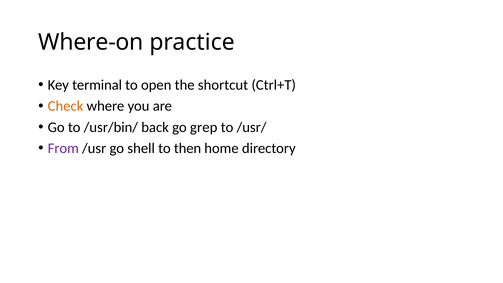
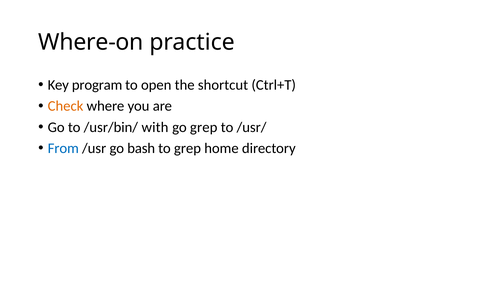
terminal: terminal -> program (97, 85)
back: back -> with (155, 127)
From colour: purple -> blue (63, 148)
shell: shell -> bash (141, 148)
to then: then -> grep (187, 148)
